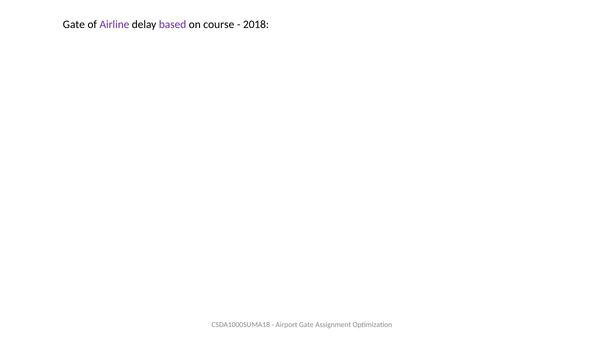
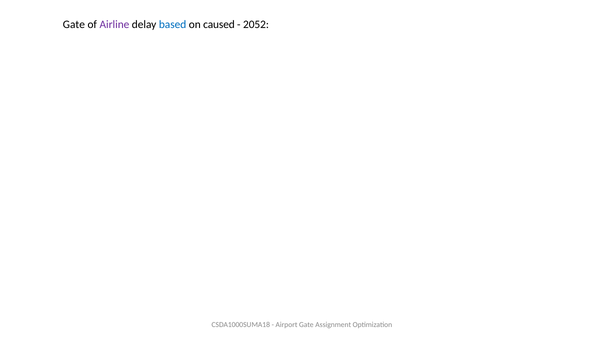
based colour: purple -> blue (173, 24)
course: course -> caused (219, 24)
2018: 2018 -> 2052 (256, 24)
